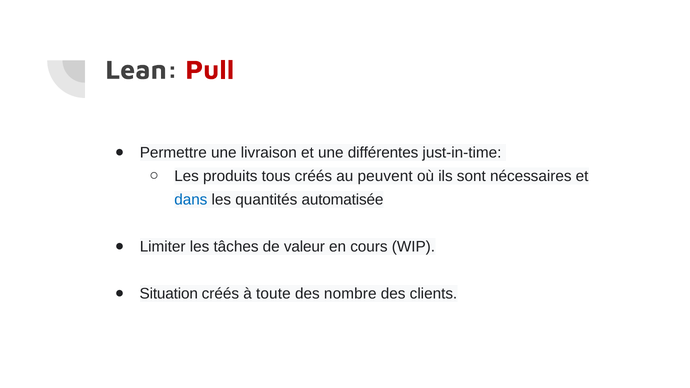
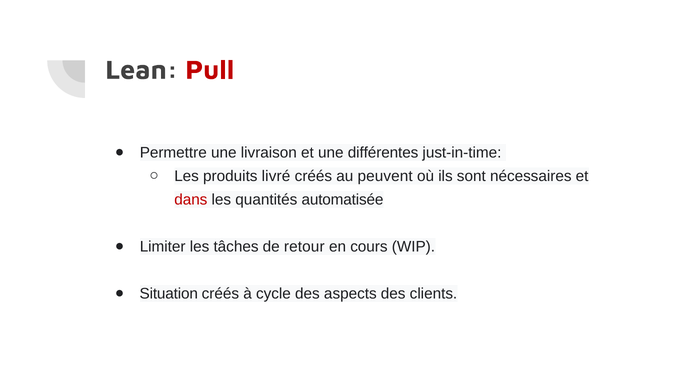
tous: tous -> livré (276, 176)
dans colour: blue -> red (191, 200)
valeur: valeur -> retour (304, 247)
toute: toute -> cycle (273, 294)
nombre: nombre -> aspects (350, 294)
